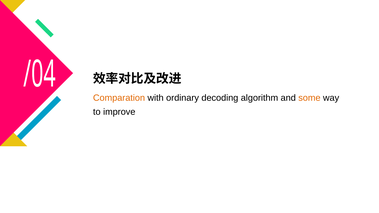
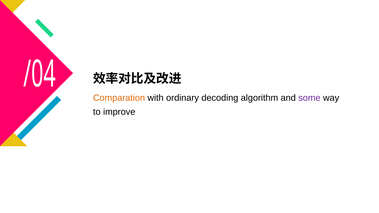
some colour: orange -> purple (309, 98)
